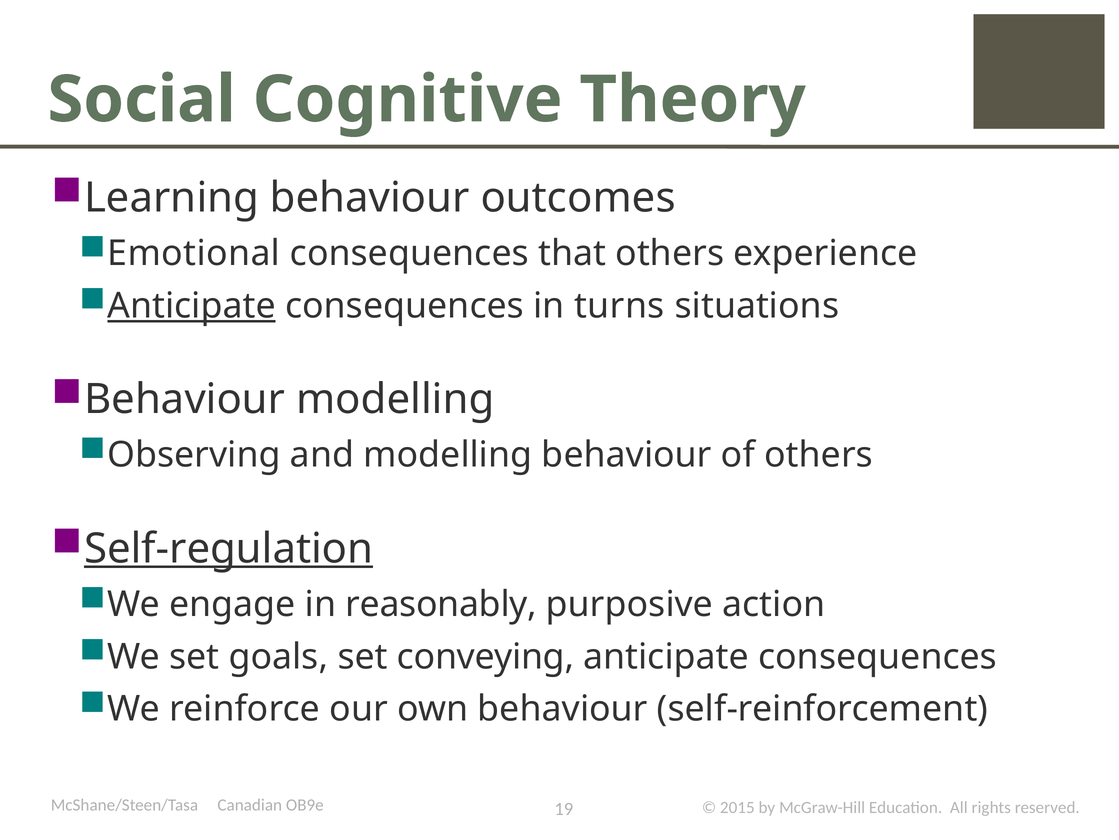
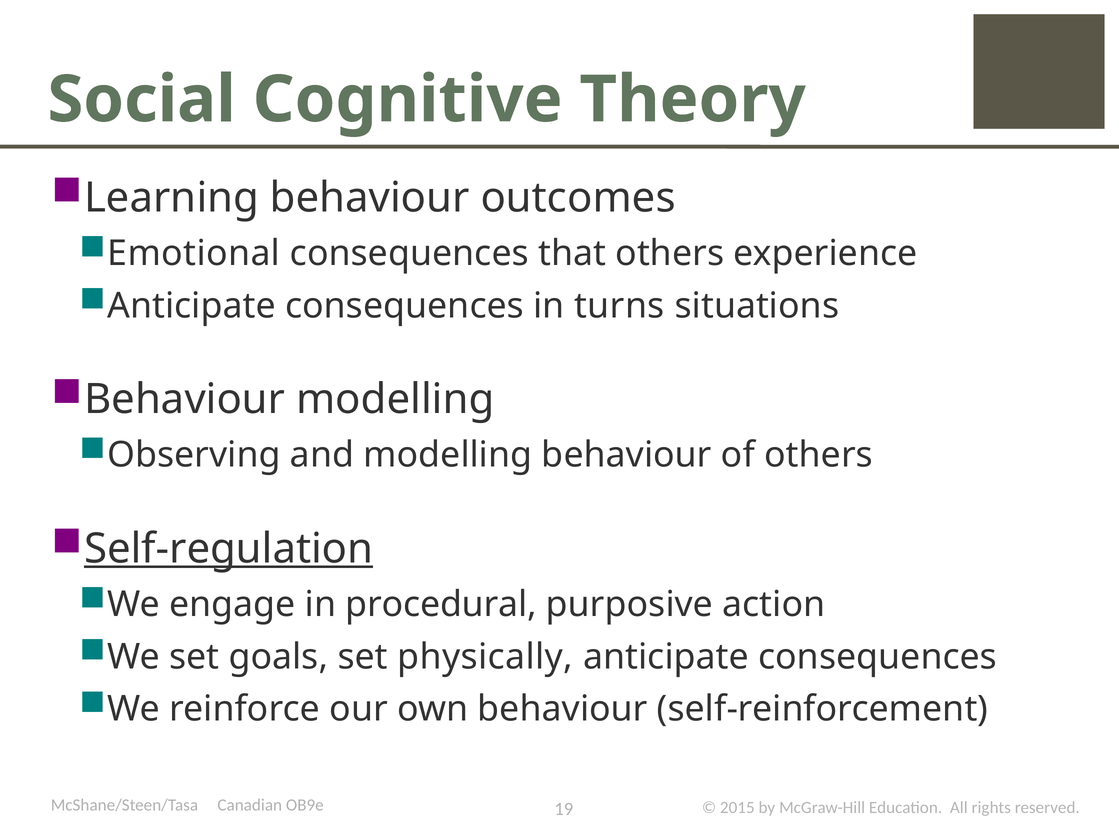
Anticipate underline: present -> none (191, 306)
reasonably: reasonably -> procedural (441, 604)
conveying: conveying -> physically (485, 656)
